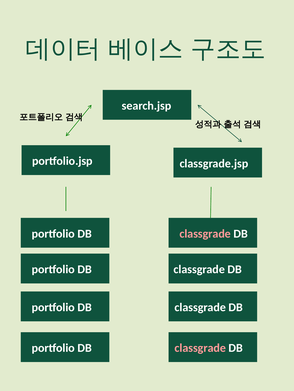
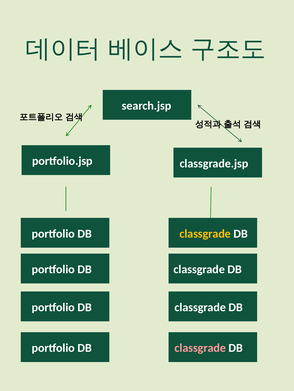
classgrade colour: pink -> yellow (205, 234)
